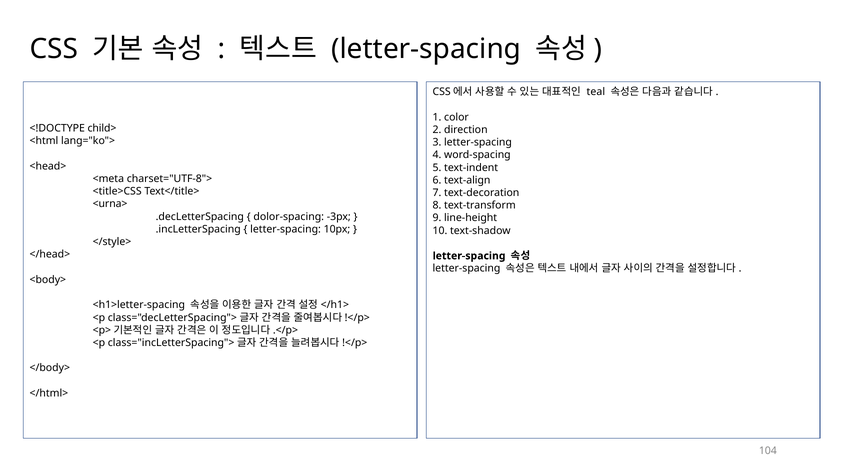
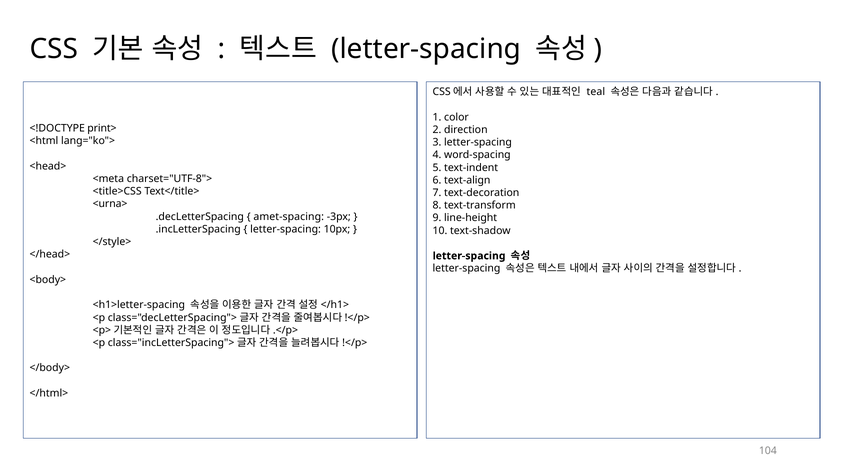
child>: child> -> print> (102, 128)
dolor-spacing: dolor-spacing -> amet-spacing (289, 217)
